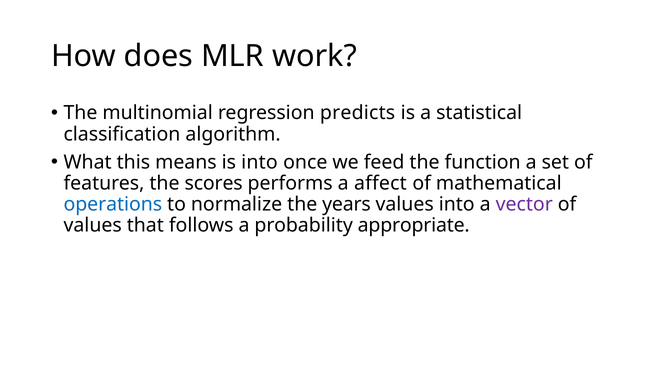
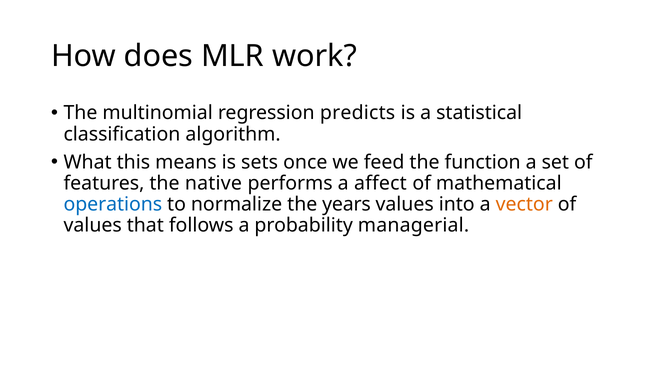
is into: into -> sets (260, 162)
scores: scores -> native (213, 183)
vector colour: purple -> orange (524, 204)
appropriate: appropriate -> managerial (414, 225)
